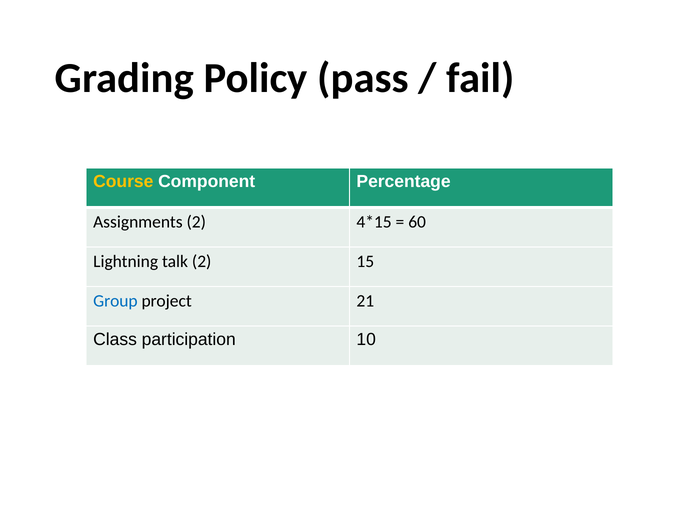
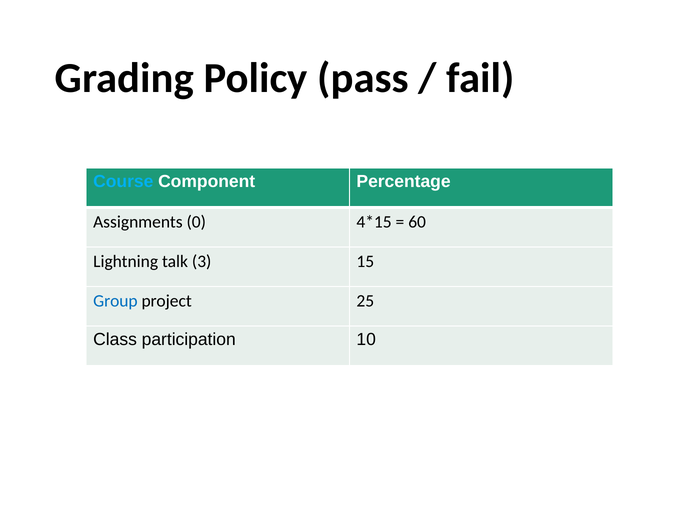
Course colour: yellow -> light blue (123, 182)
Assignments 2: 2 -> 0 (196, 222)
talk 2: 2 -> 3 (202, 262)
21: 21 -> 25 (365, 301)
